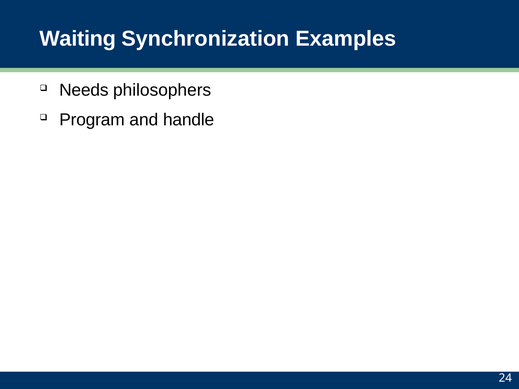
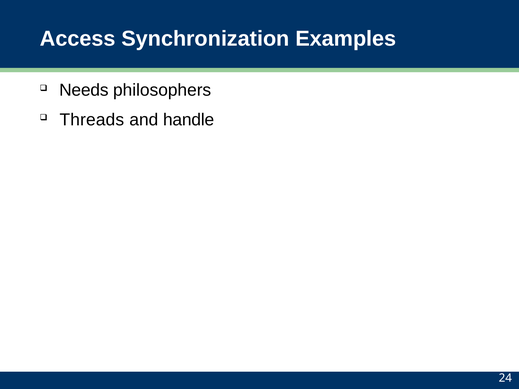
Waiting: Waiting -> Access (78, 39)
Program: Program -> Threads (92, 120)
